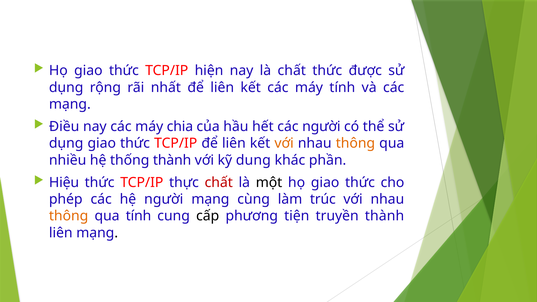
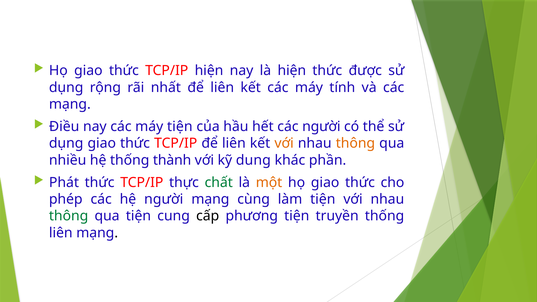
là chất: chất -> hiện (292, 71)
máy chia: chia -> tiện (180, 127)
Hiệu: Hiệu -> Phát (64, 182)
chất colour: red -> green (219, 182)
một colour: black -> orange (269, 182)
làm trúc: trúc -> tiện (323, 199)
thông colour: orange -> green (69, 216)
qua tính: tính -> tiện (138, 216)
truyền thành: thành -> thống (385, 216)
